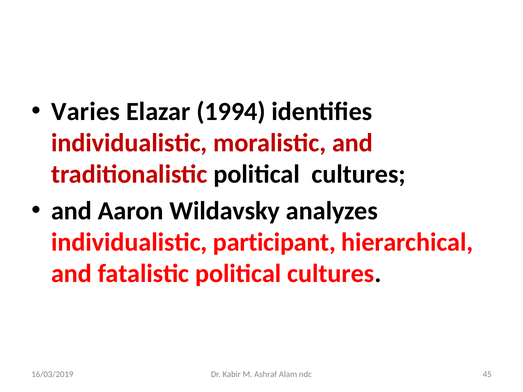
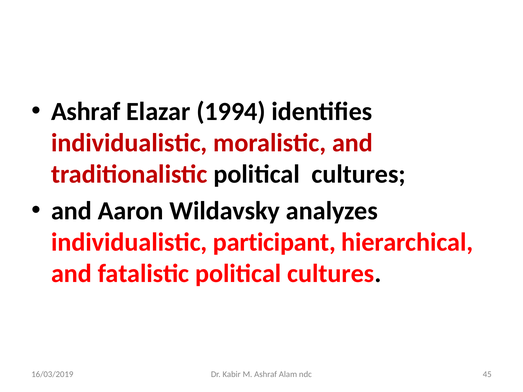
Varies: Varies -> Ashraf (86, 112)
